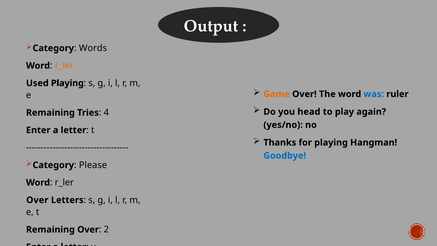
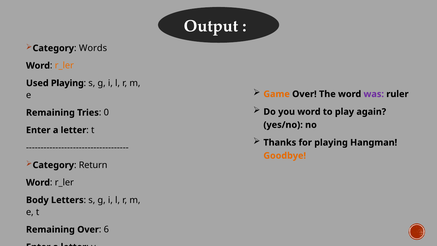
was colour: blue -> purple (374, 94)
you head: head -> word (309, 112)
4: 4 -> 0 (106, 113)
Goodbye colour: blue -> orange (285, 156)
Please: Please -> Return (93, 165)
Over: Over -> Body (37, 200)
2: 2 -> 6 (106, 229)
